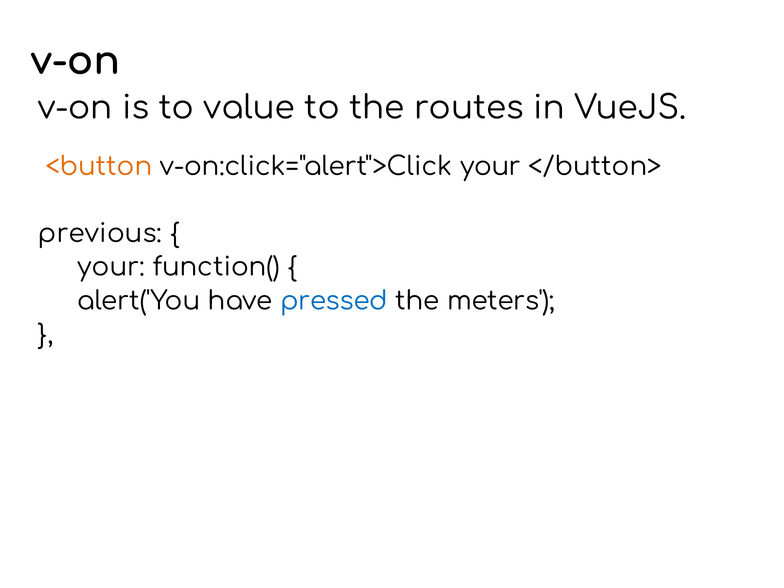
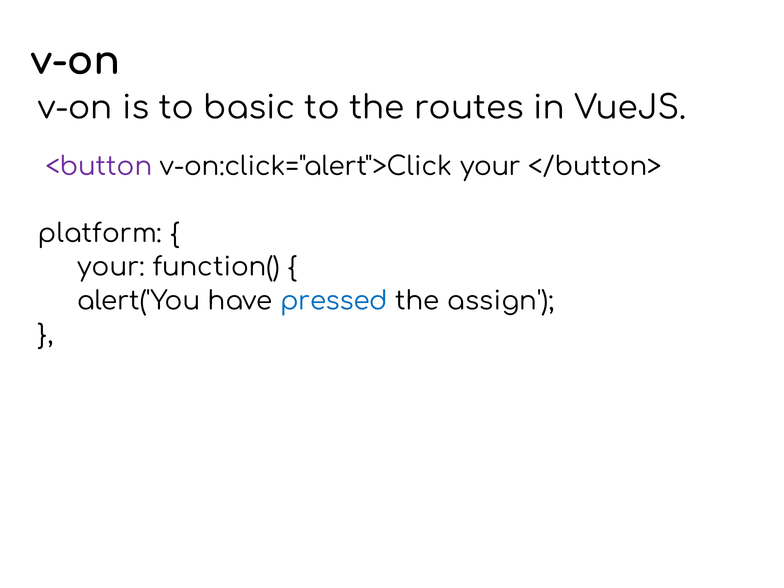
value: value -> basic (249, 108)
<button colour: orange -> purple (99, 166)
previous: previous -> platform (100, 234)
meters: meters -> assign (501, 301)
